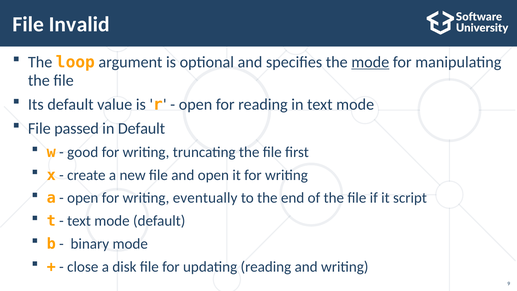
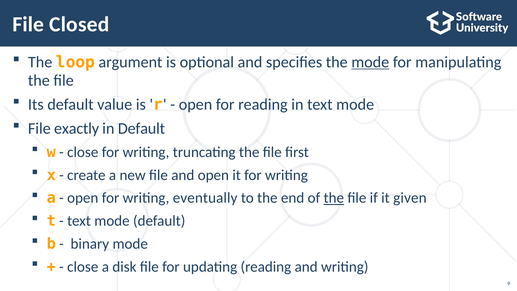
Invalid: Invalid -> Closed (79, 24)
passed: passed -> exactly (77, 129)
good: good -> close (83, 152)
the underline: none -> present (334, 198)
script: script -> given (410, 198)
